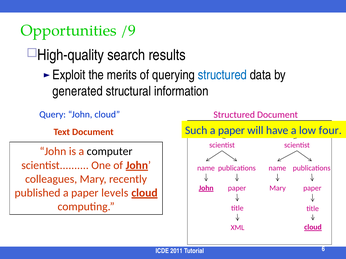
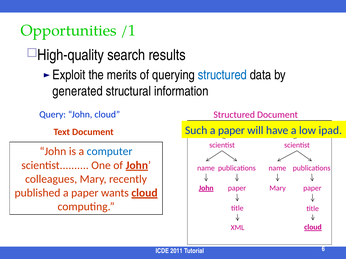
/9: /9 -> /1 (128, 31)
four: four -> ipad (330, 131)
computer colour: black -> blue (110, 152)
levels: levels -> wants (115, 193)
